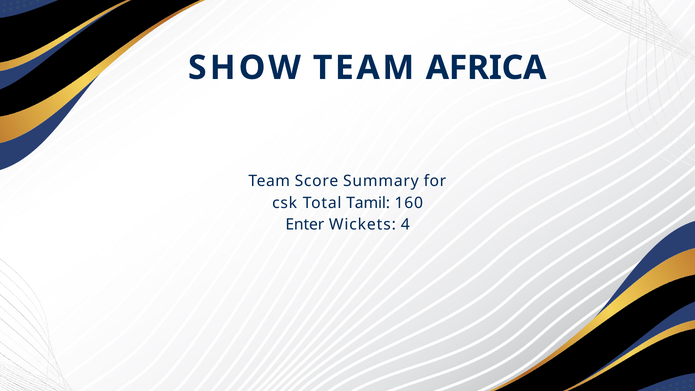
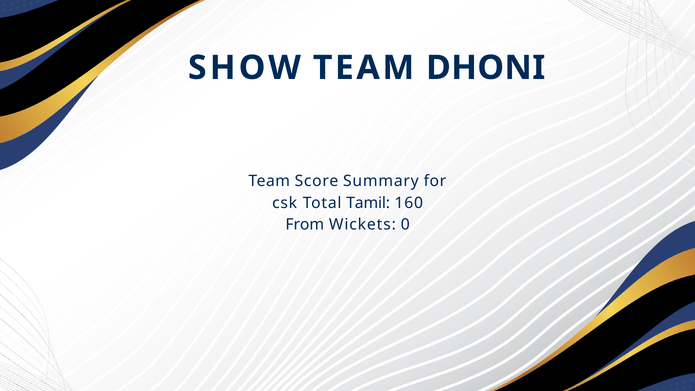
AFRICA: AFRICA -> DHONI (486, 68)
Enter: Enter -> From (305, 225)
4: 4 -> 0 (405, 225)
